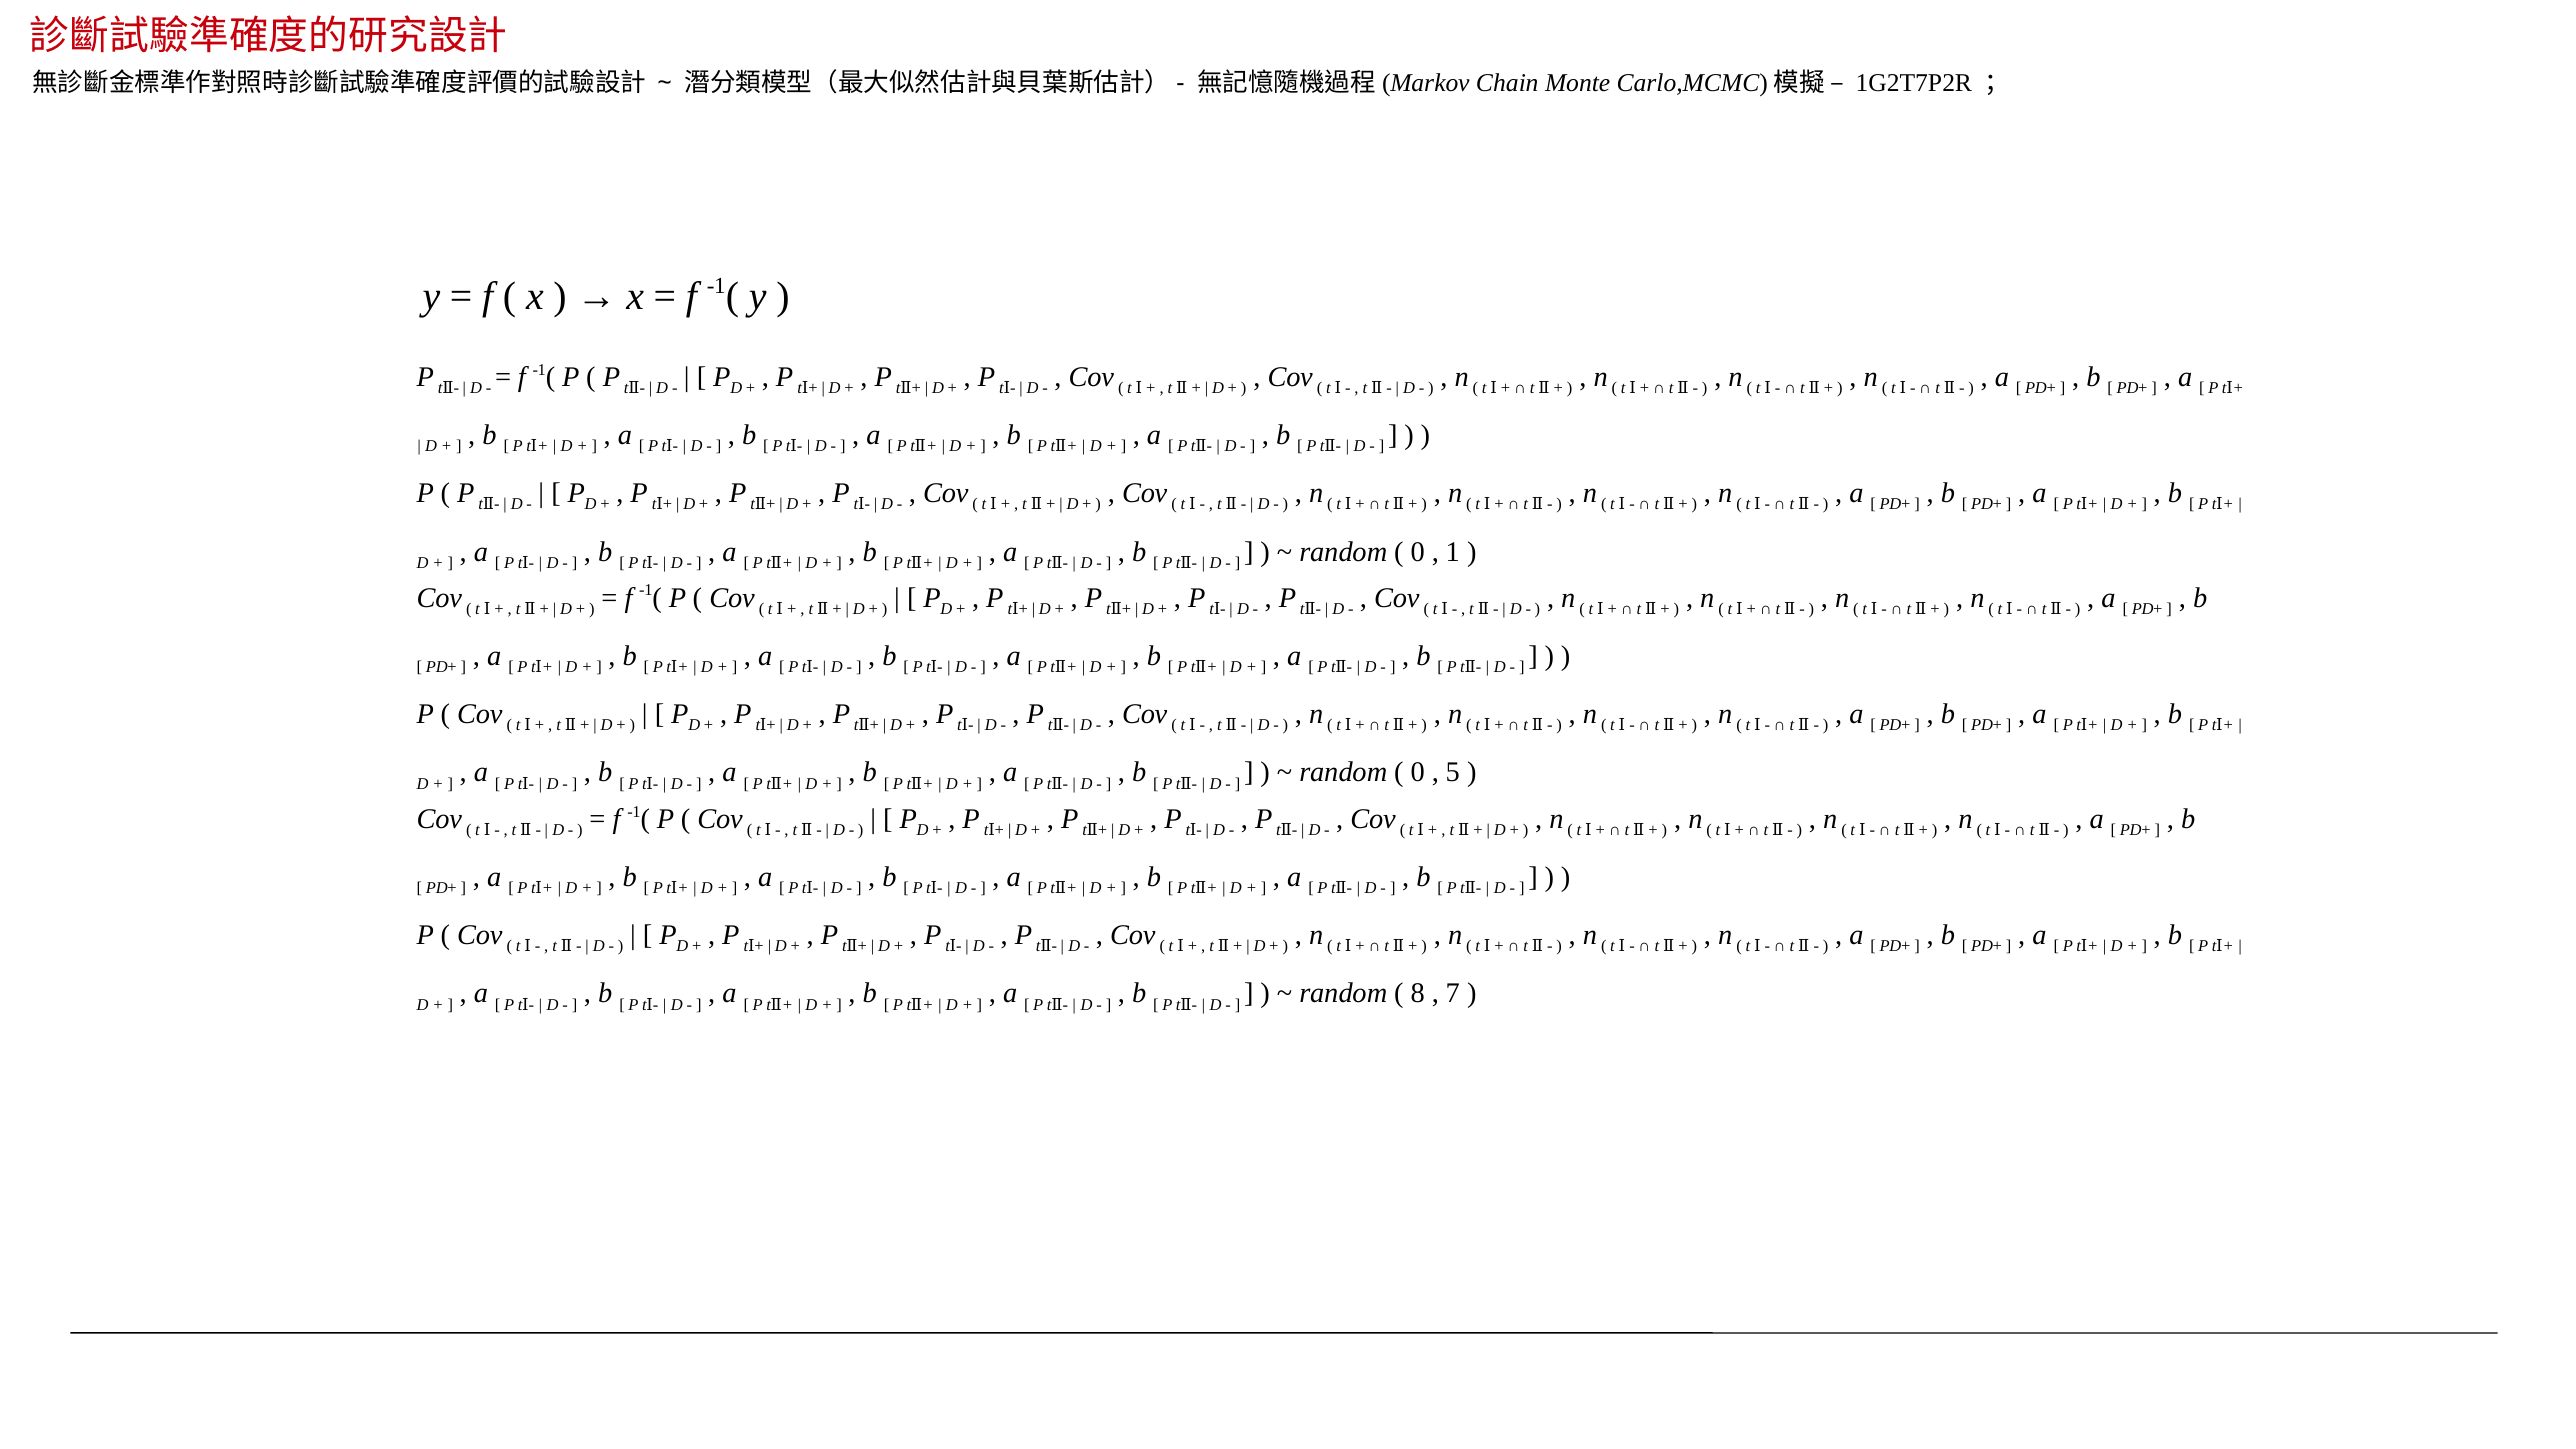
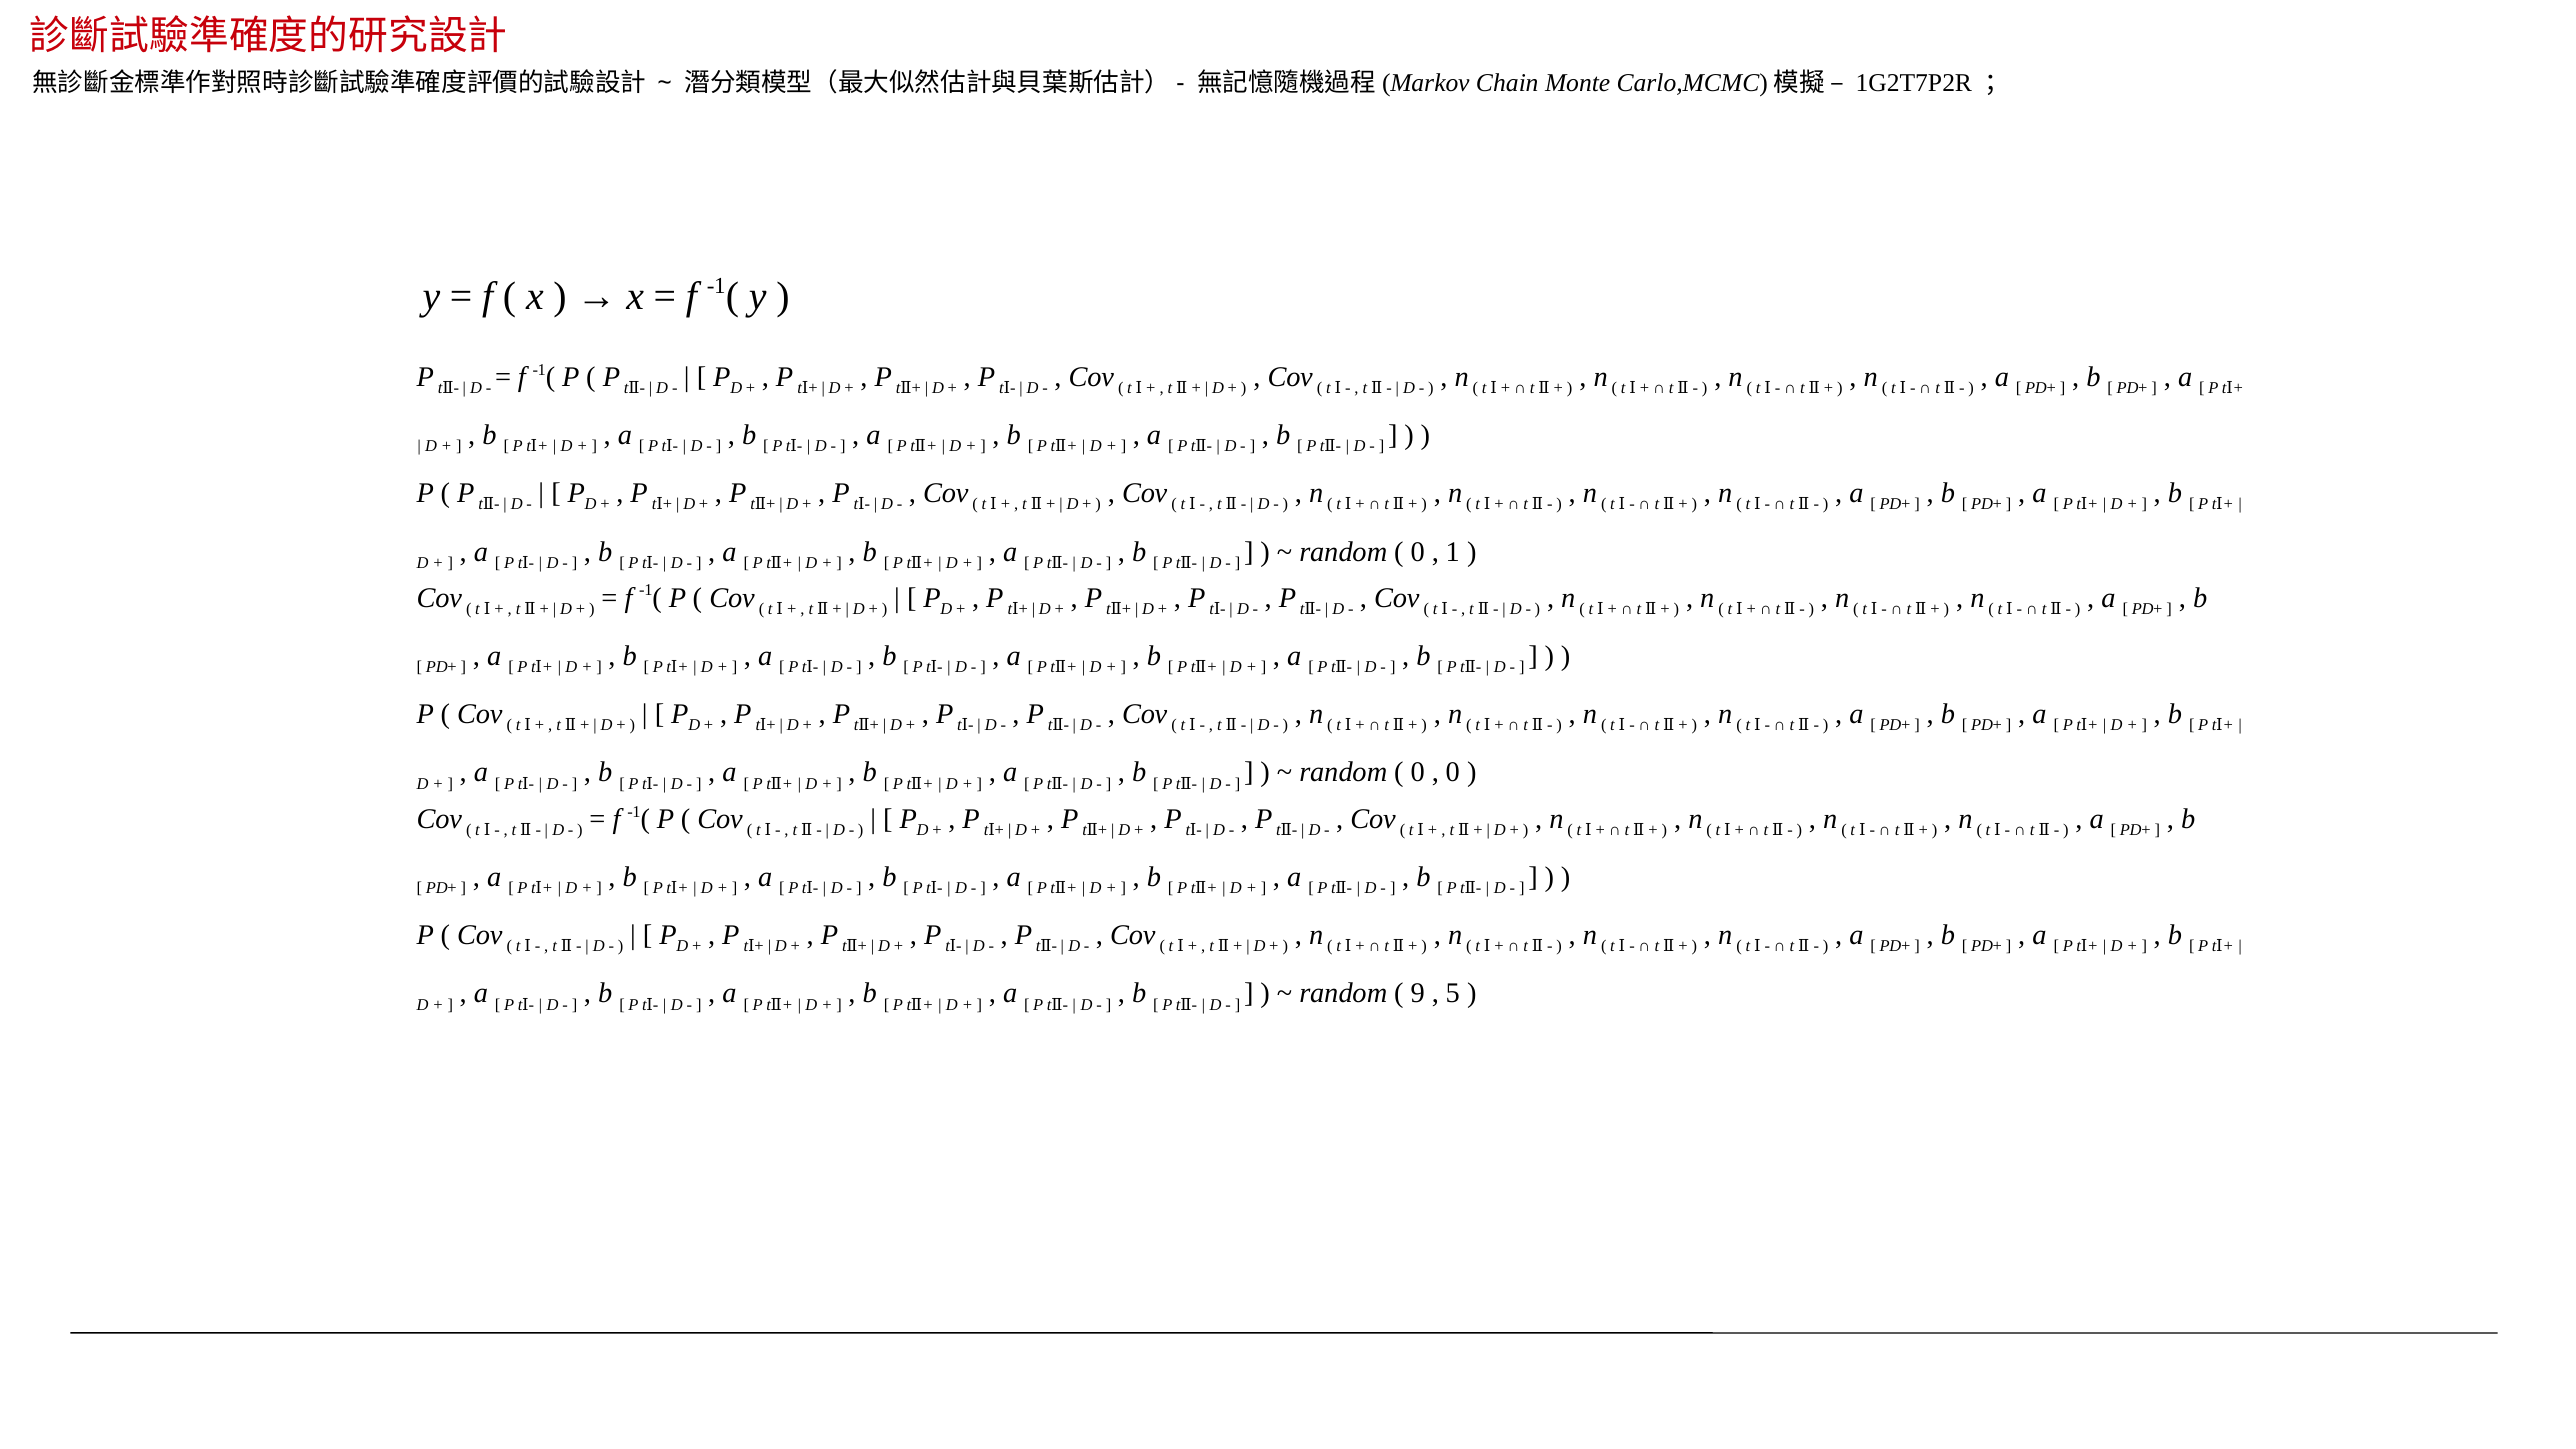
5: 5 -> 0 (1453, 772)
8: 8 -> 9 (1418, 993)
7: 7 -> 5 (1453, 993)
